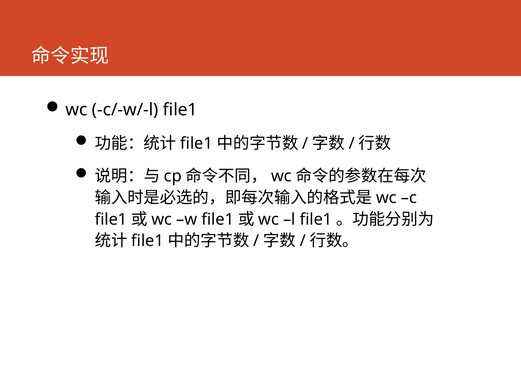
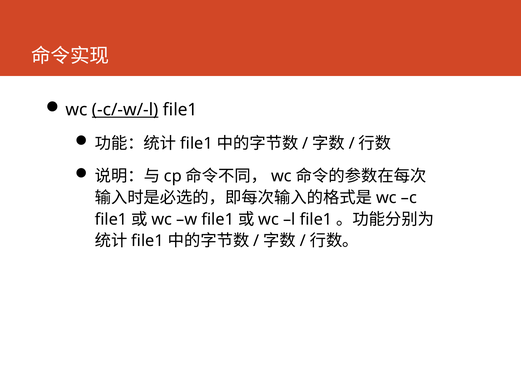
c/-w/-l underline: none -> present (125, 110)
